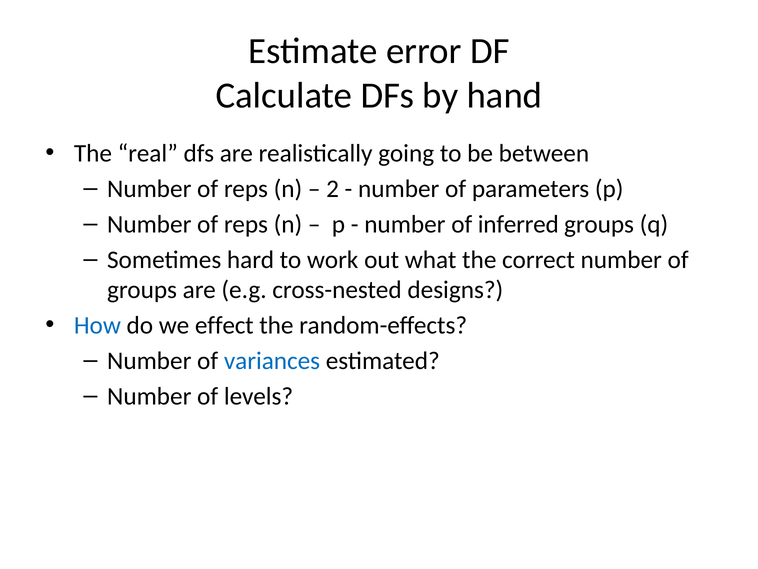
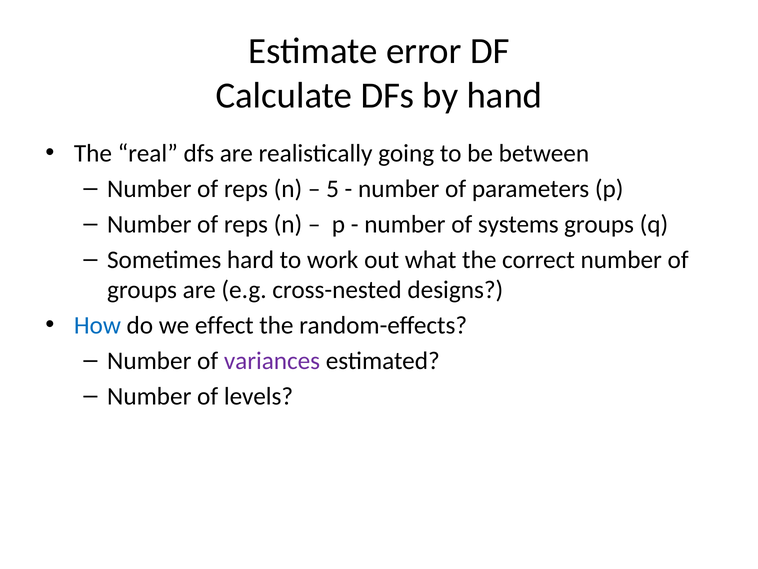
2: 2 -> 5 (333, 189)
inferred: inferred -> systems (518, 224)
variances colour: blue -> purple (272, 361)
